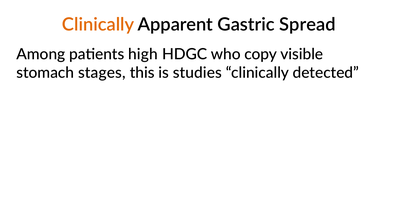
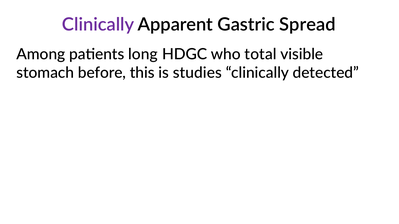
Clinically colour: orange -> purple (98, 25)
high: high -> long (143, 54)
copy: copy -> total (261, 54)
stages: stages -> before (102, 73)
